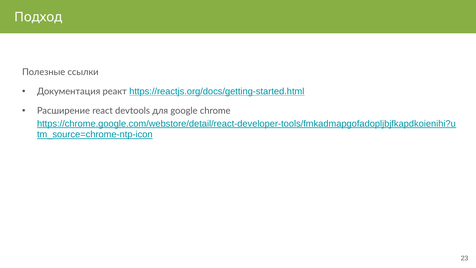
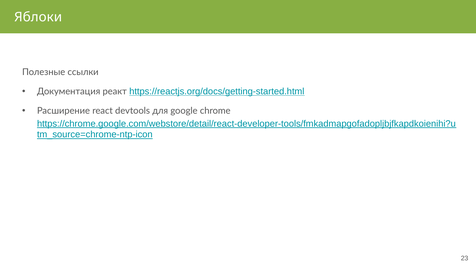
Подход: Подход -> Яблоки (38, 17)
